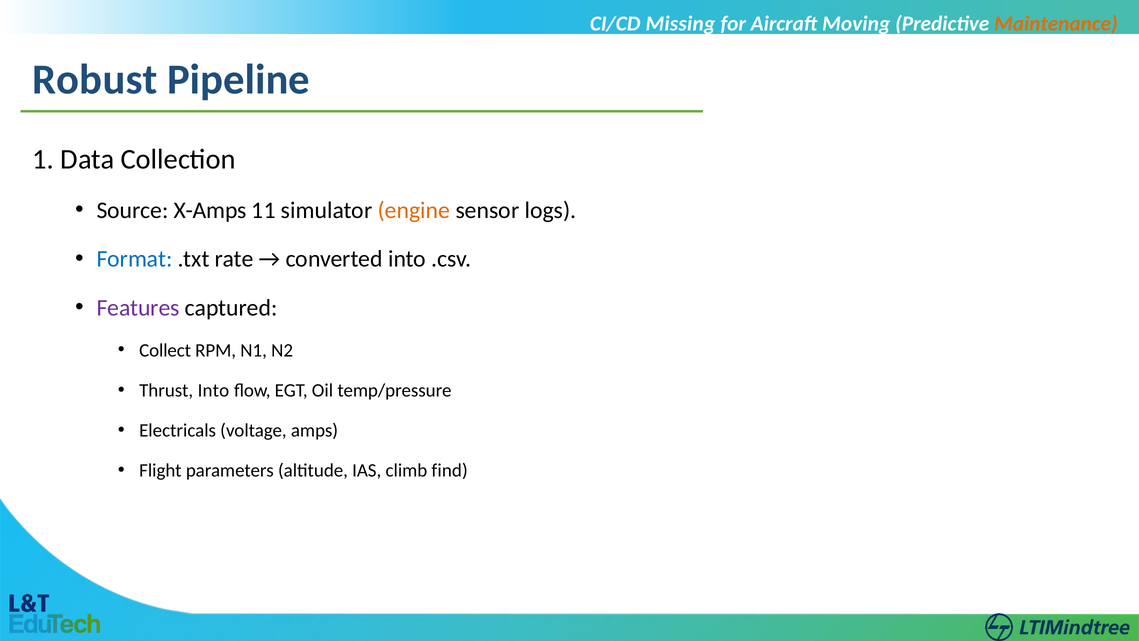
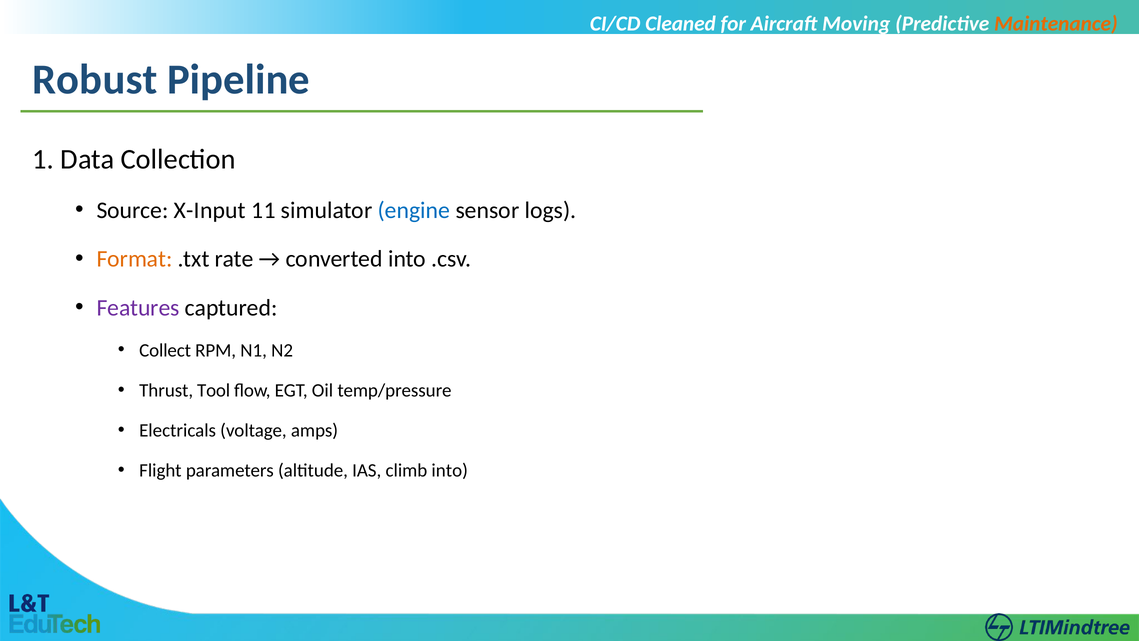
Missing: Missing -> Cleaned (681, 24)
X-Amps: X-Amps -> X-Input (210, 210)
engine colour: orange -> blue (414, 210)
Format colour: blue -> orange (134, 259)
Thrust Into: Into -> Tool (214, 390)
climb find: find -> into (450, 470)
